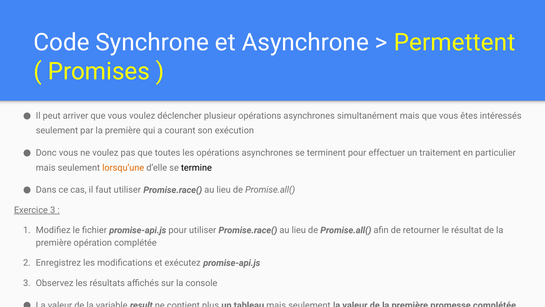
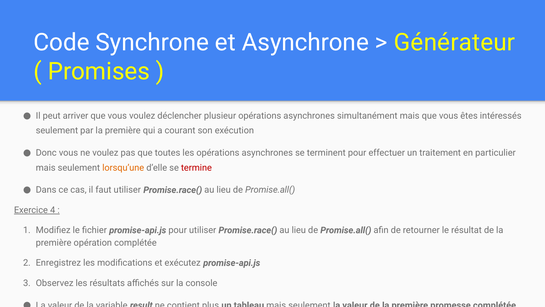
Permettent: Permettent -> Générateur (455, 42)
termine colour: black -> red (196, 167)
Exercice 3: 3 -> 4 (53, 210)
